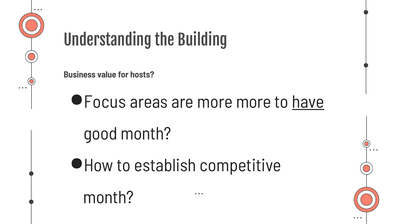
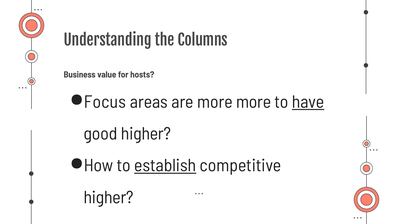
Building: Building -> Columns (203, 41)
good month: month -> higher (146, 134)
establish underline: none -> present (165, 166)
month: month -> higher (109, 197)
